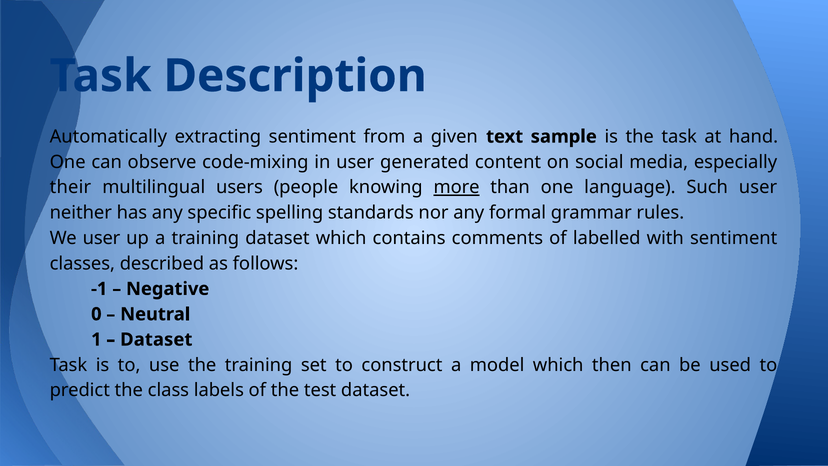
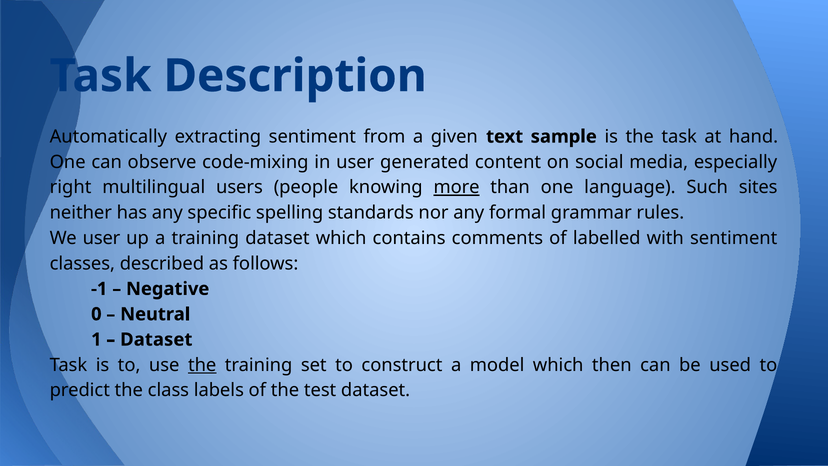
their: their -> right (71, 187)
Such user: user -> sites (758, 187)
the underline: none -> present (202, 365)
